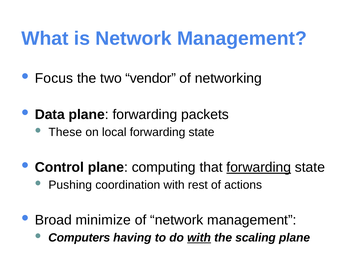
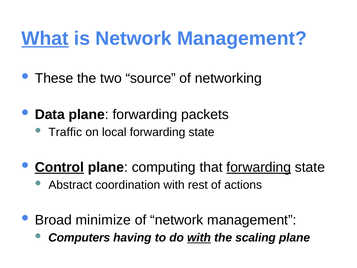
What underline: none -> present (45, 39)
Focus: Focus -> These (54, 78)
vendor: vendor -> source (151, 78)
These: These -> Traffic (65, 132)
Control underline: none -> present (59, 167)
Pushing: Pushing -> Abstract (70, 185)
